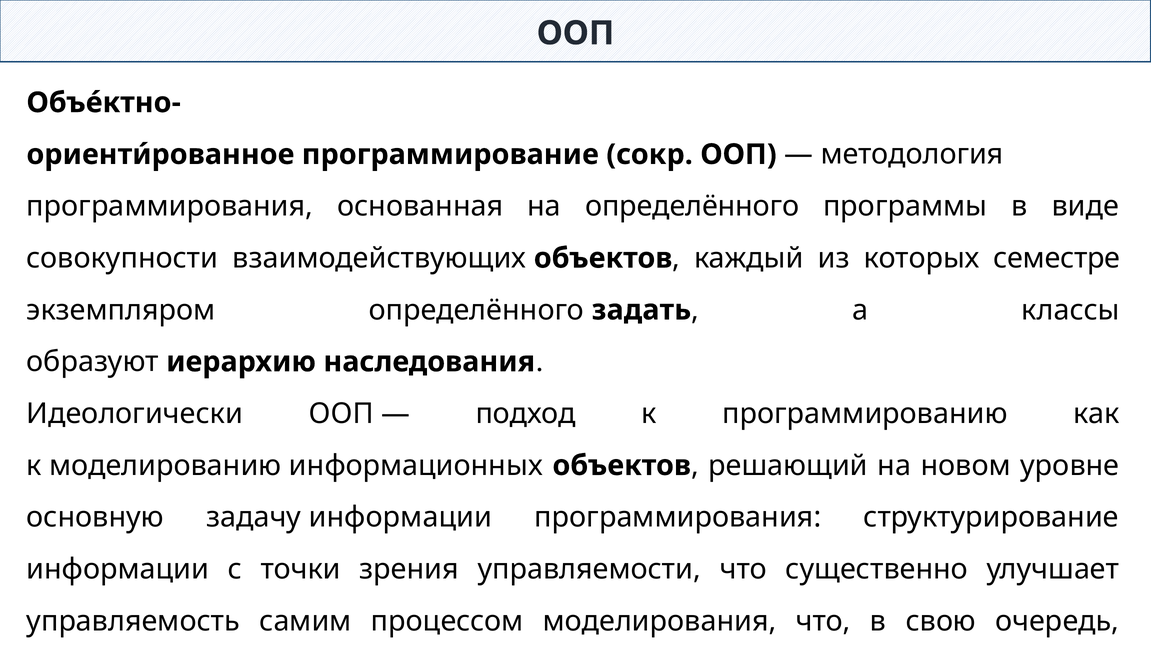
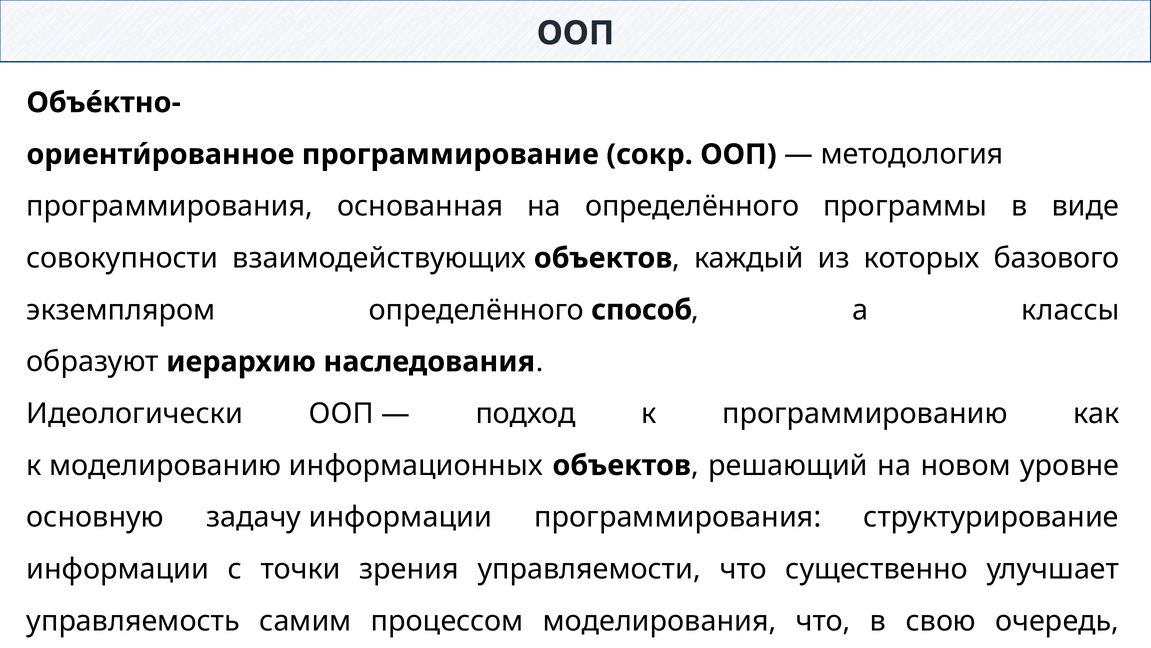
семестре: семестре -> базового (1057, 258)
задать: задать -> способ (642, 310)
